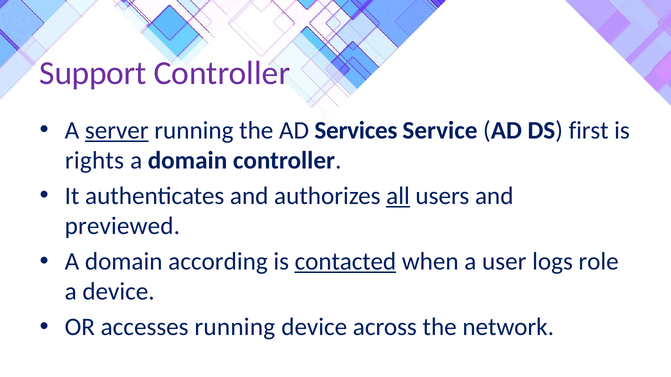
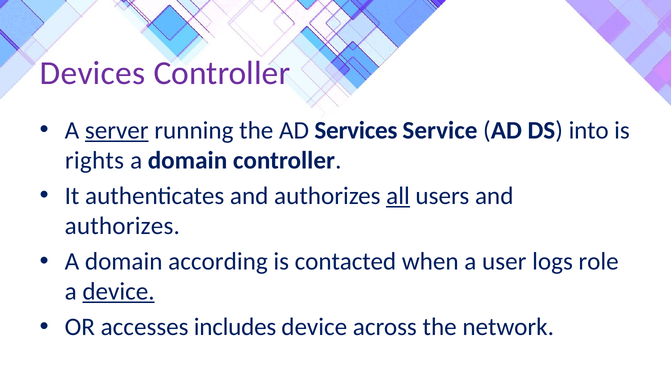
Support: Support -> Devices (93, 73)
first: first -> into (589, 130)
previewed: previewed -> authorizes (122, 226)
contacted underline: present -> none (345, 262)
device underline: none -> present (119, 292)
accesses running: running -> includes (235, 327)
